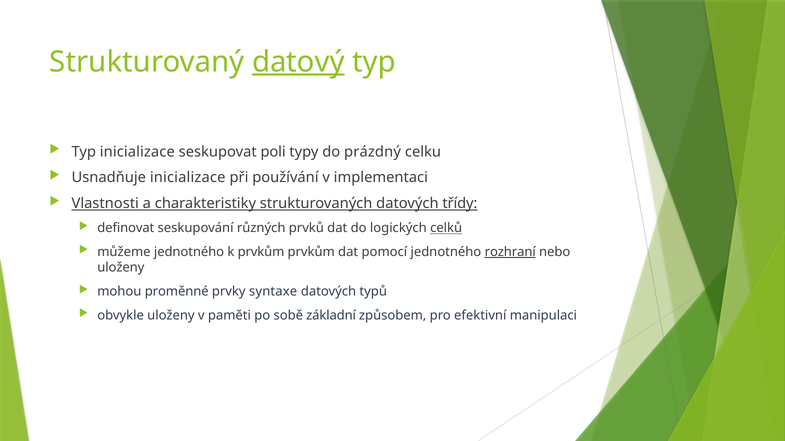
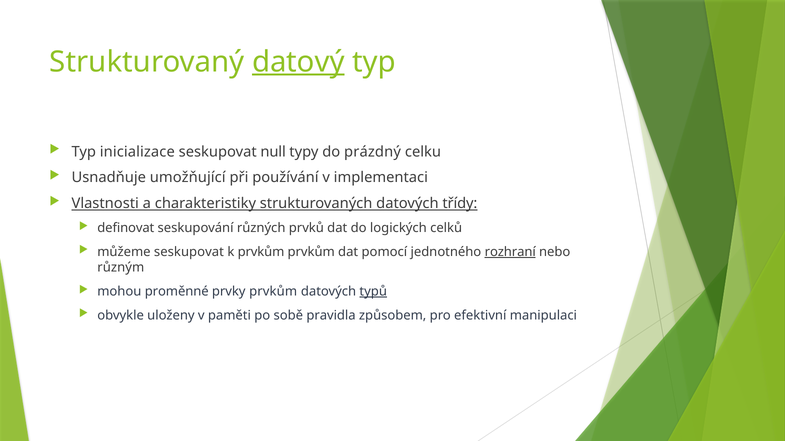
poli: poli -> null (273, 152)
Usnadňuje inicializace: inicializace -> umožňující (188, 178)
celků underline: present -> none (446, 228)
můžeme jednotného: jednotného -> seskupovat (189, 252)
uloženy: uloženy -> různým (121, 268)
prvky syntaxe: syntaxe -> prvkům (273, 292)
typů underline: none -> present (373, 292)
základní: základní -> pravidla (331, 316)
